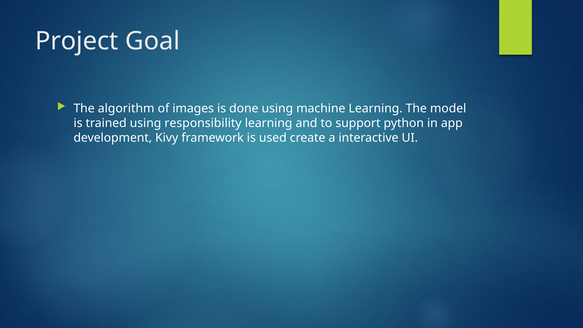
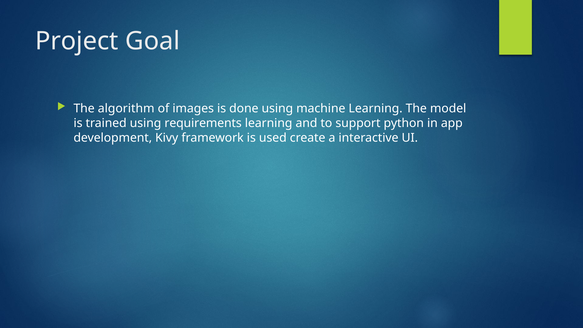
responsibility: responsibility -> requirements (203, 123)
